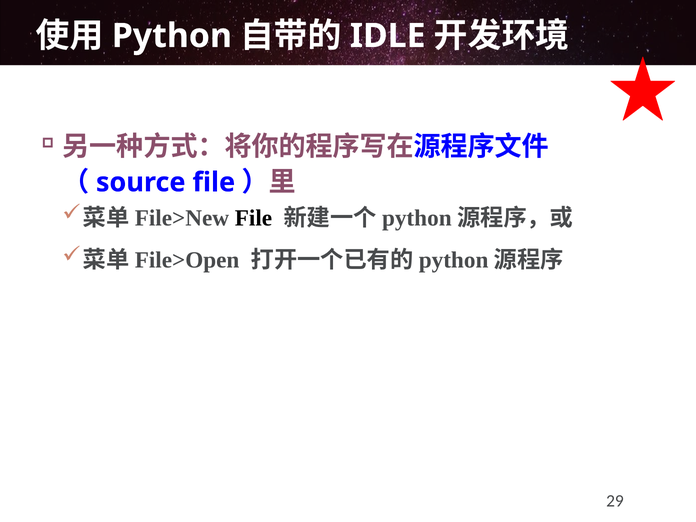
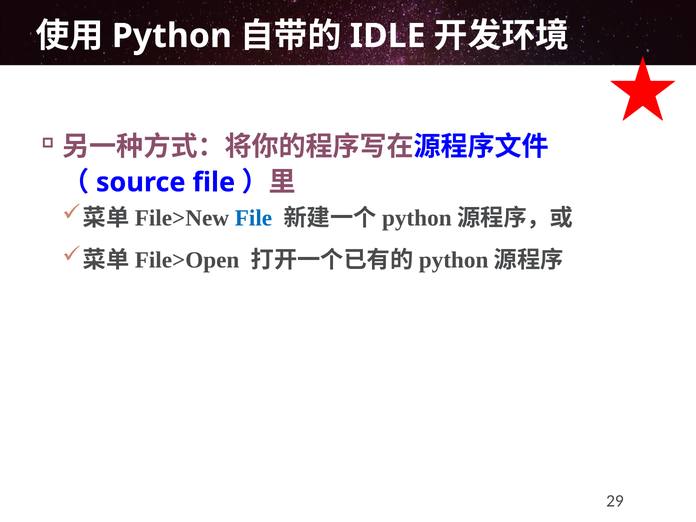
File colour: black -> blue (253, 218)
